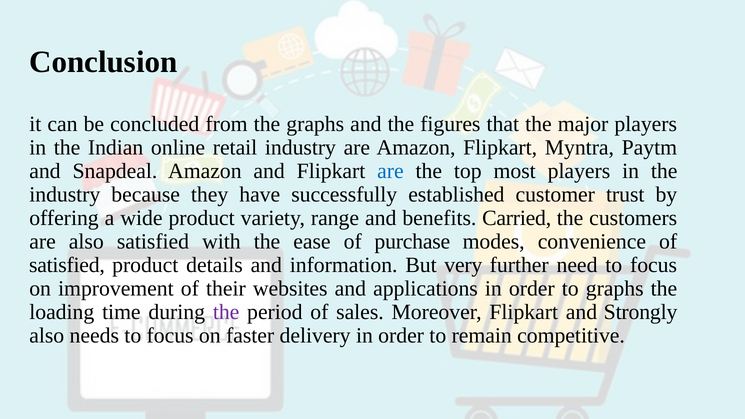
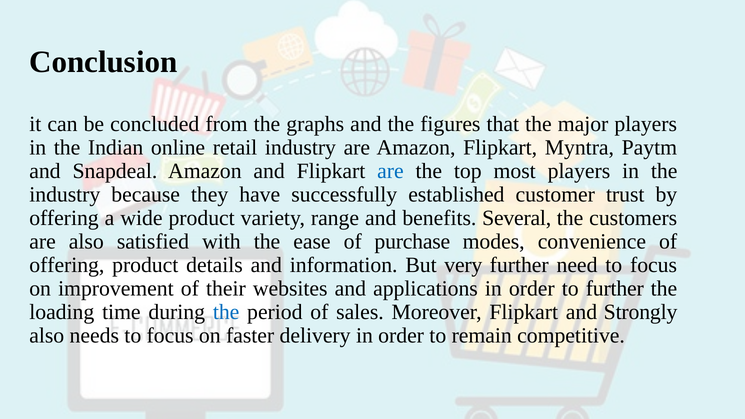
Carried: Carried -> Several (517, 218)
satisfied: satisfied -> offering (67, 265)
to graphs: graphs -> further (615, 289)
the colour: purple -> blue (226, 312)
